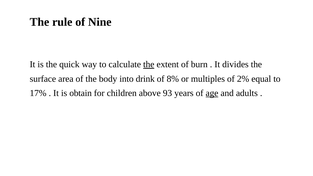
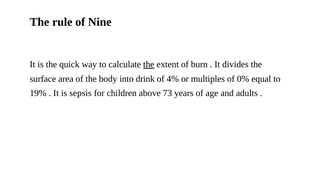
8%: 8% -> 4% (173, 79)
2%: 2% -> 0% (243, 79)
17%: 17% -> 19% (38, 93)
obtain: obtain -> sepsis (81, 93)
93: 93 -> 73 (167, 93)
age underline: present -> none (212, 93)
